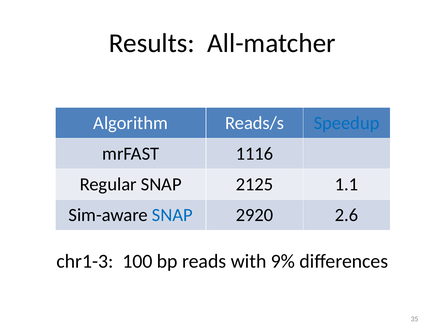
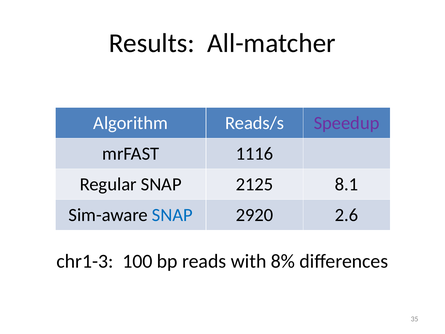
Speedup colour: blue -> purple (347, 123)
1.1: 1.1 -> 8.1 (347, 184)
9%: 9% -> 8% (283, 261)
